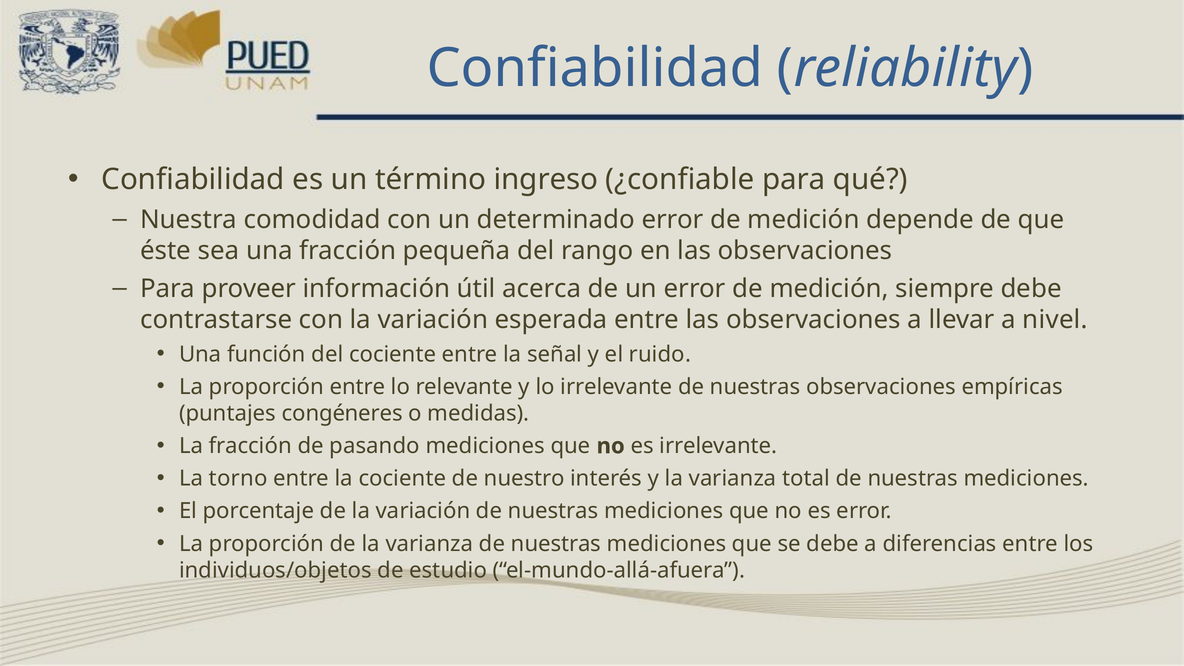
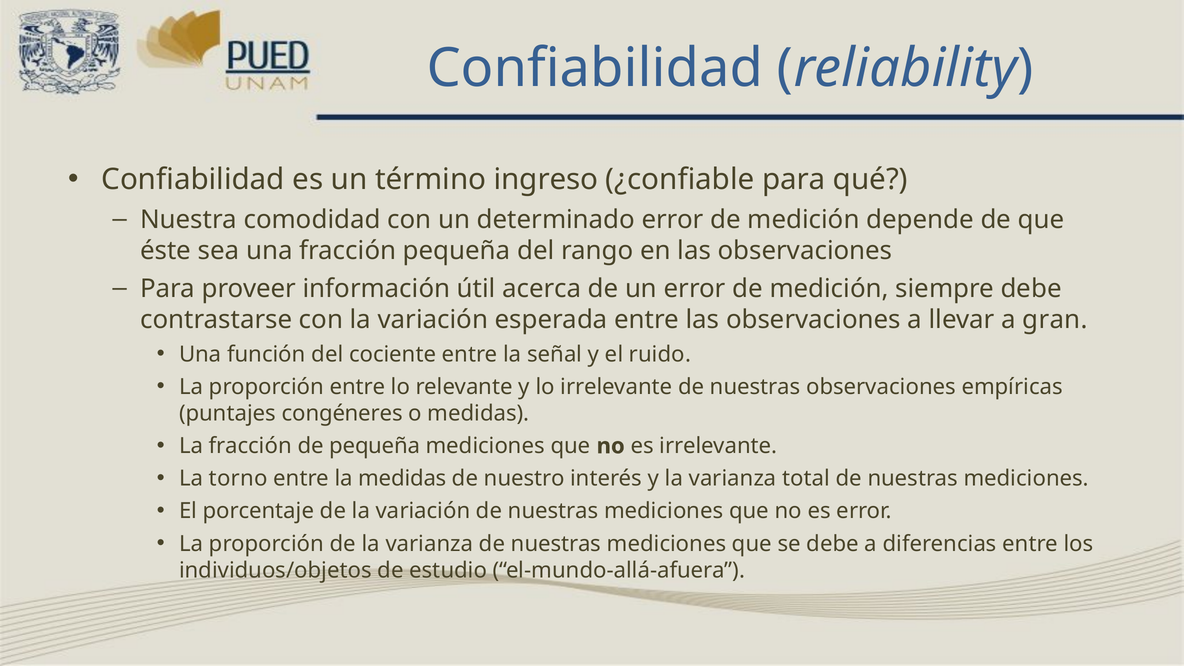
nivel: nivel -> gran (1055, 320)
de pasando: pasando -> pequeña (375, 446)
la cociente: cociente -> medidas (402, 479)
